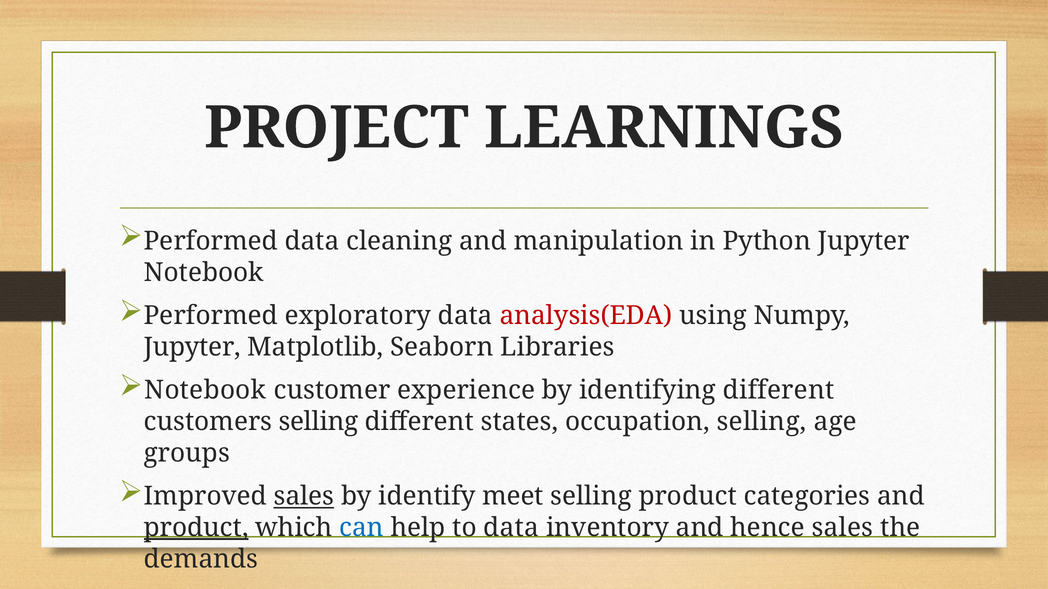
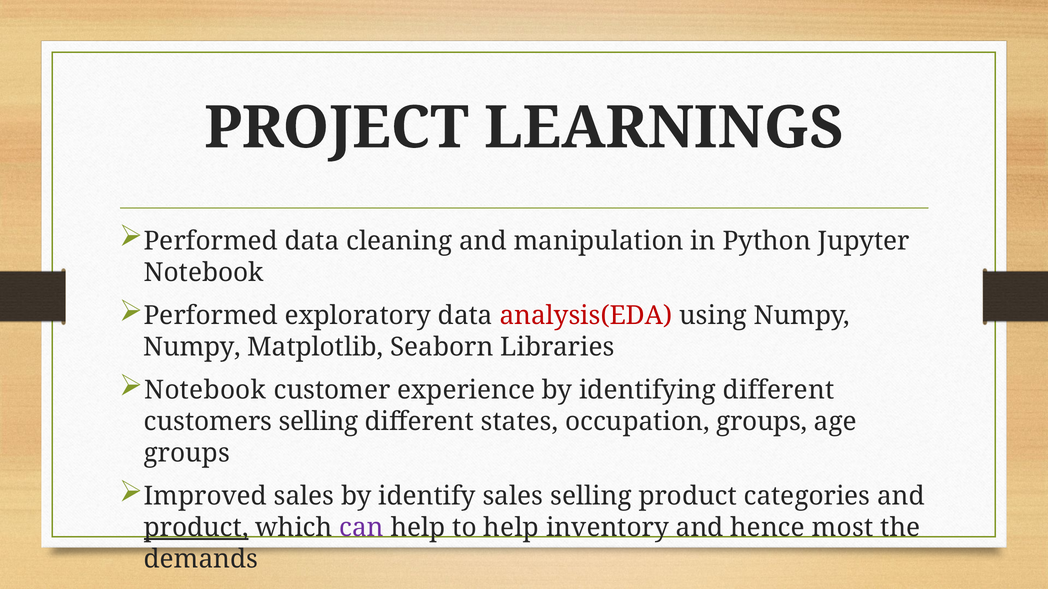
Jupyter: Jupyter -> Numpy (192, 347)
occupation selling: selling -> groups (762, 422)
sales underline: present -> none (304, 497)
identify meet: meet -> sales (513, 497)
can colour: blue -> purple (362, 528)
to data: data -> help (511, 528)
hence sales: sales -> most (842, 528)
